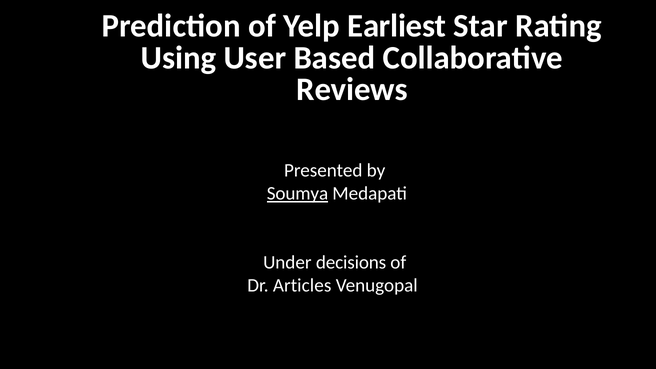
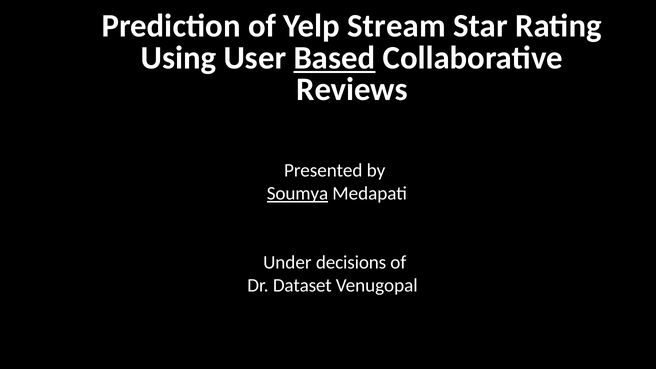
Earliest: Earliest -> Stream (397, 26)
Based underline: none -> present (334, 58)
Articles: Articles -> Dataset (302, 285)
